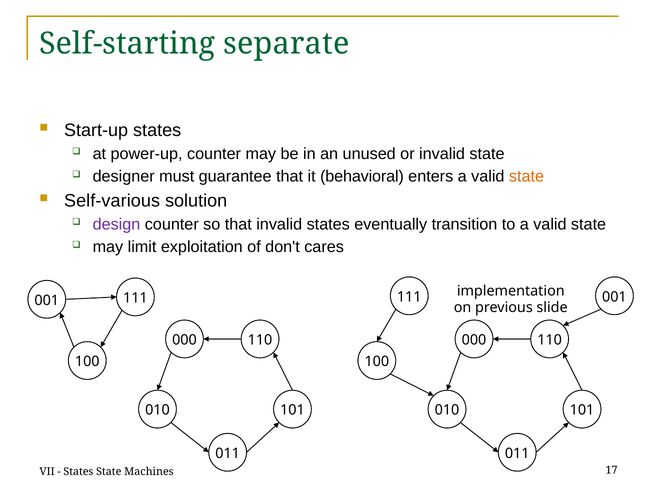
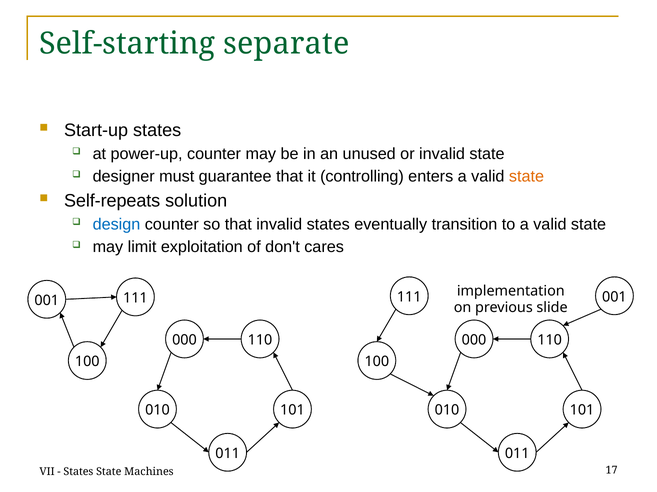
behavioral: behavioral -> controlling (362, 177)
Self-various: Self-various -> Self-repeats (112, 201)
design colour: purple -> blue (116, 224)
